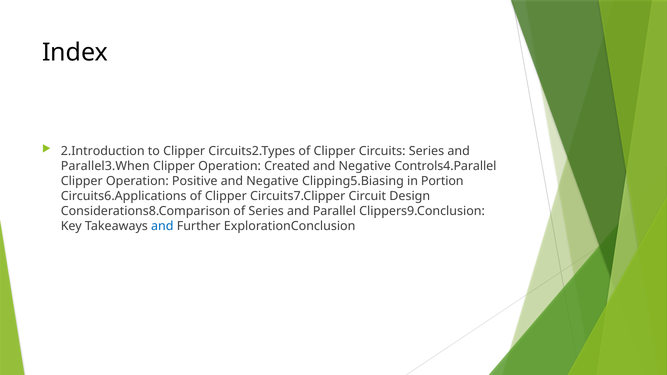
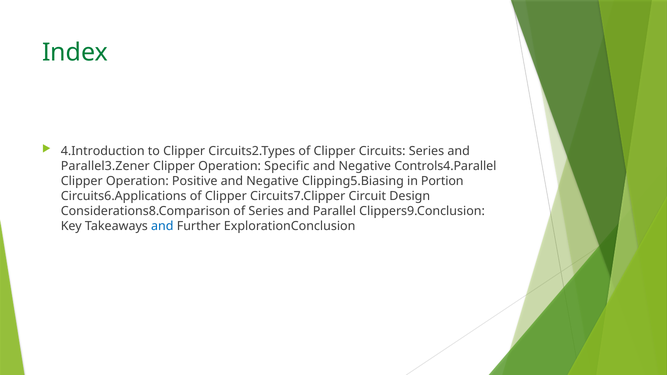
Index colour: black -> green (75, 53)
2.Introduction: 2.Introduction -> 4.Introduction (103, 151)
Parallel3.When: Parallel3.When -> Parallel3.Zener (105, 166)
Created: Created -> Specific (287, 166)
